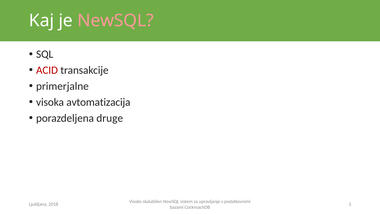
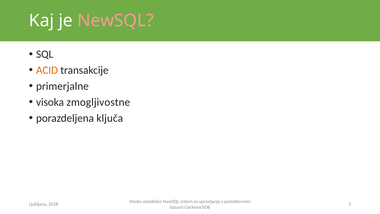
ACID colour: red -> orange (47, 70)
avtomatizacija: avtomatizacija -> zmogljivostne (98, 102)
druge: druge -> ključa (110, 118)
